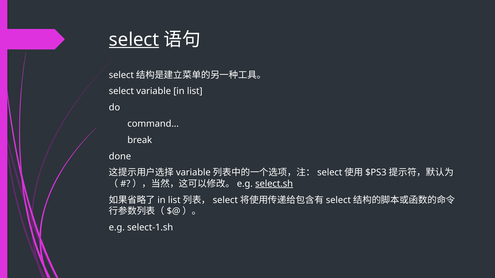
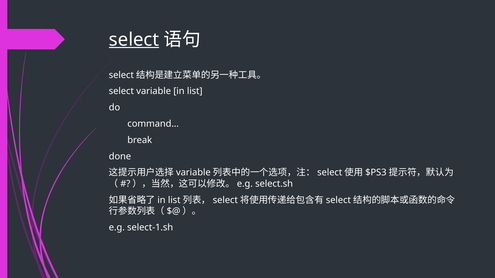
select.sh underline: present -> none (274, 184)
